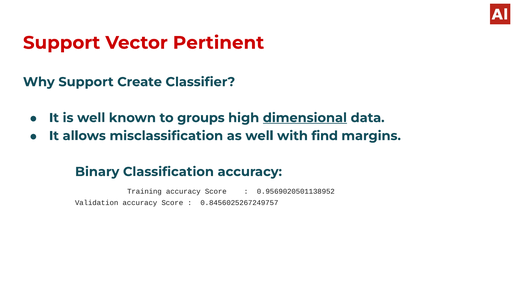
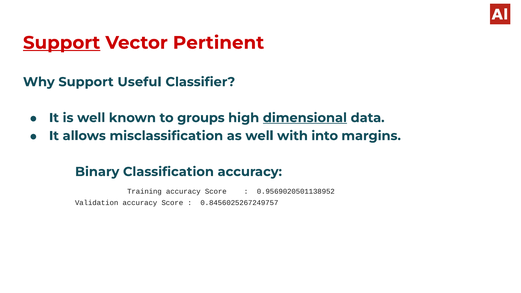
Support underline: none -> present (62, 43)
Create: Create -> Useful (139, 82)
find: find -> into (325, 136)
